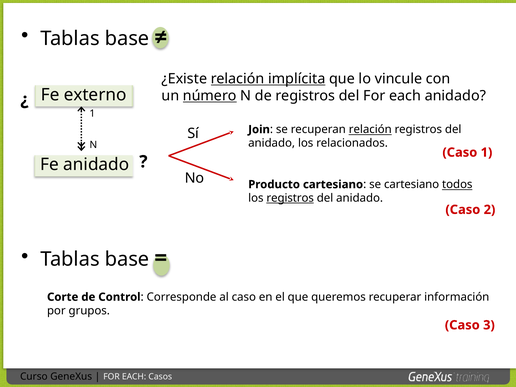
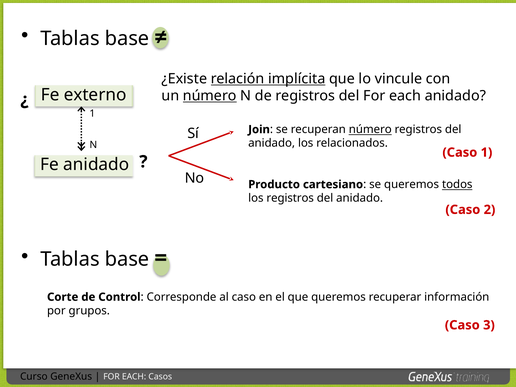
recuperan relación: relación -> número (370, 129)
se cartesiano: cartesiano -> queremos (412, 184)
registros underline: present -> none (290, 198)
